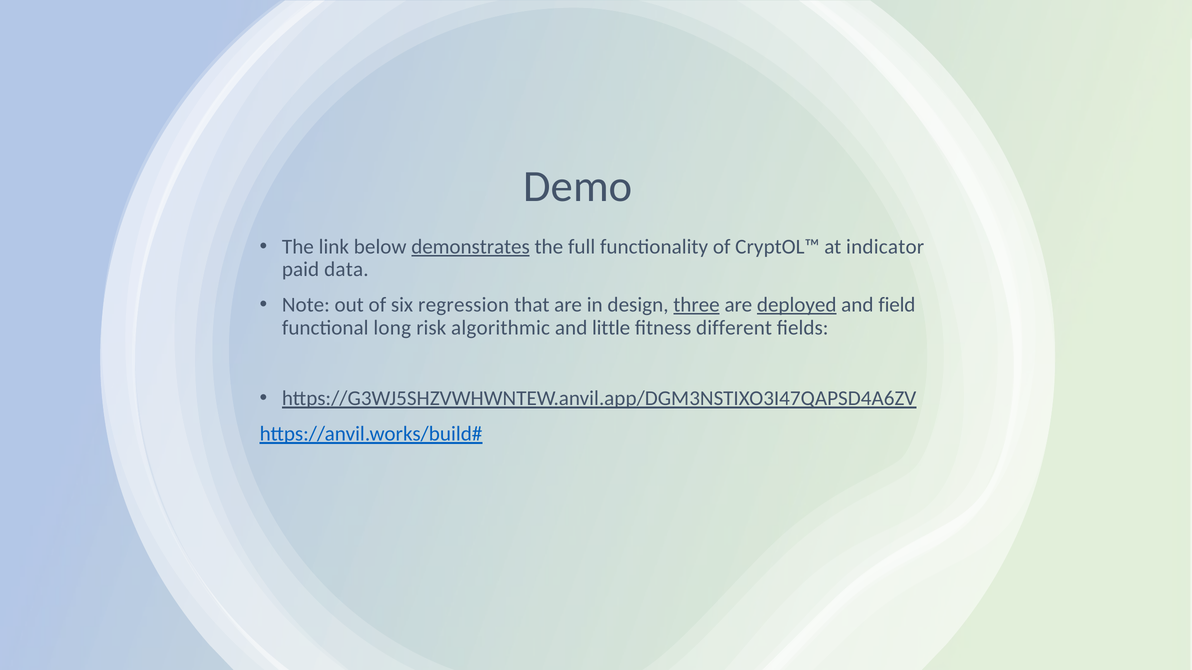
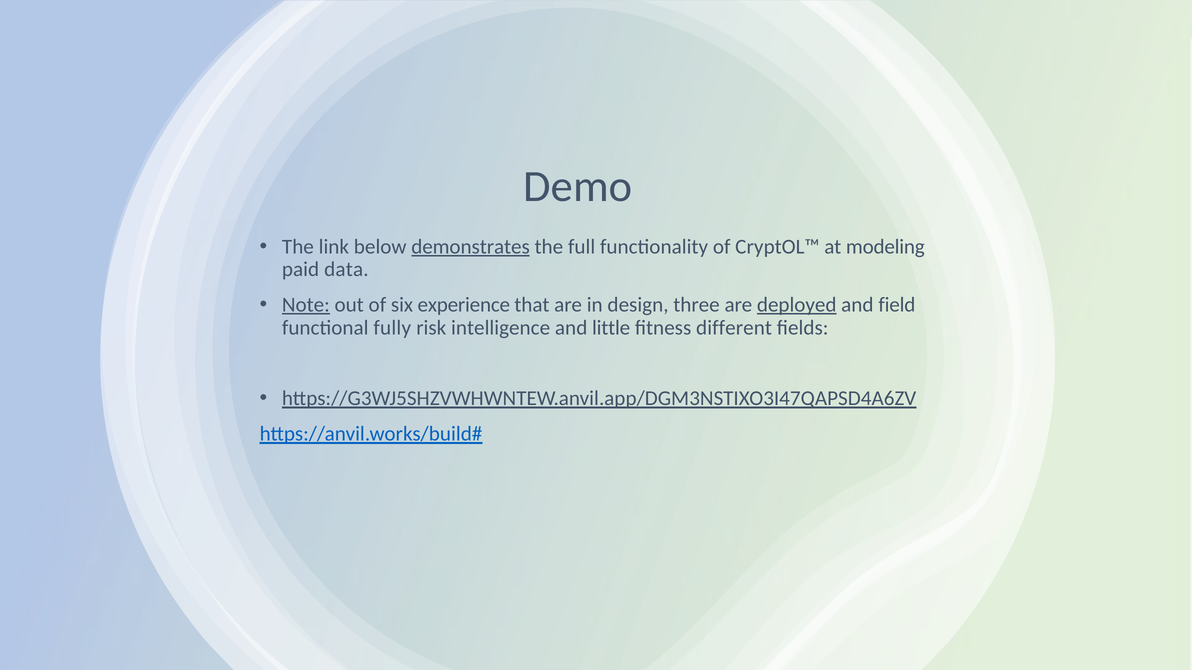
indicator: indicator -> modeling (885, 247)
Note underline: none -> present (306, 305)
regression: regression -> experience (464, 305)
three underline: present -> none (696, 305)
long: long -> fully (392, 328)
algorithmic: algorithmic -> intelligence (501, 328)
